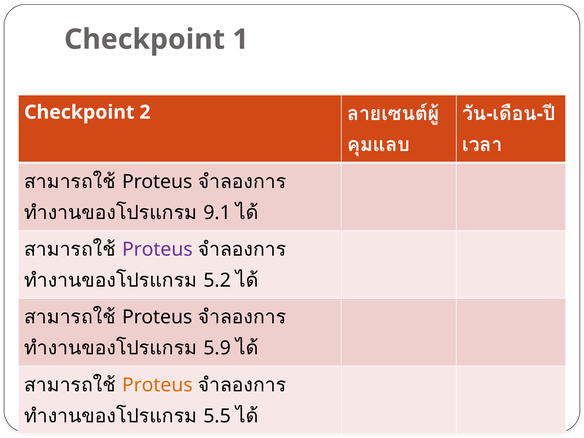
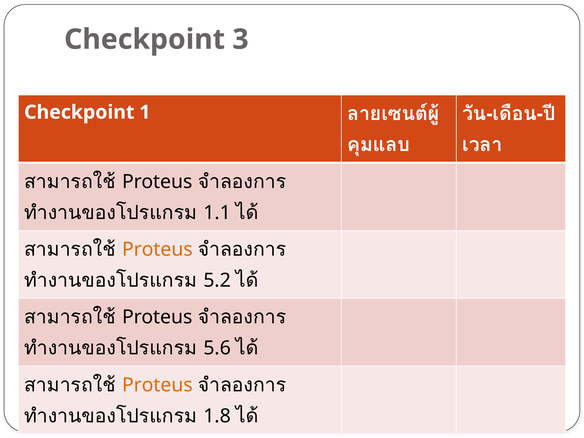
1: 1 -> 3 (241, 39)
2: 2 -> 1 (145, 112)
9.1: 9.1 -> 1.1 (217, 213)
Proteus colour: purple -> orange (157, 249)
5.9: 5.9 -> 5.6 (217, 348)
5.5: 5.5 -> 1.8 (217, 416)
